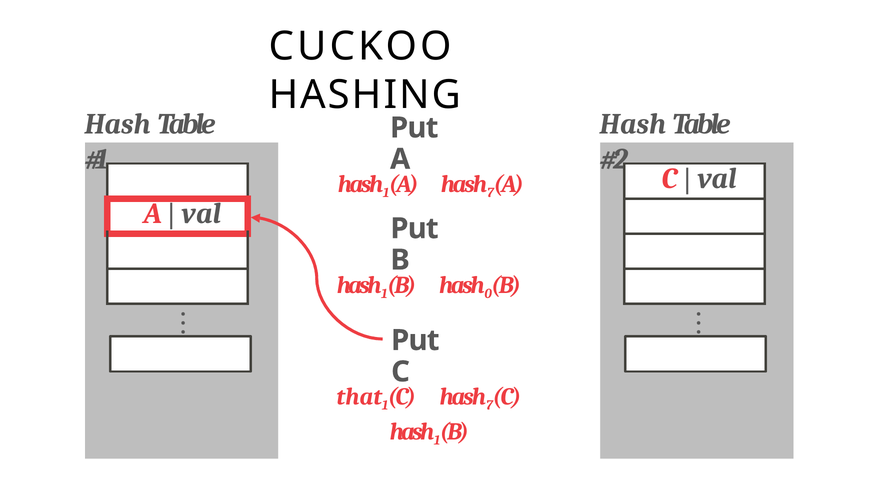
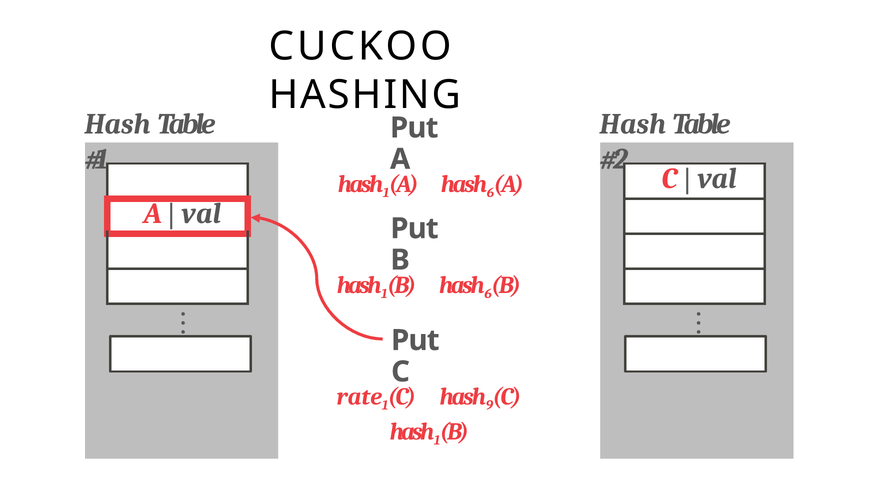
A hash 7: 7 -> 6 (491, 193)
B hash 0: 0 -> 6 (488, 294)
that: that -> rate (359, 397)
C hash 7: 7 -> 9 (489, 405)
